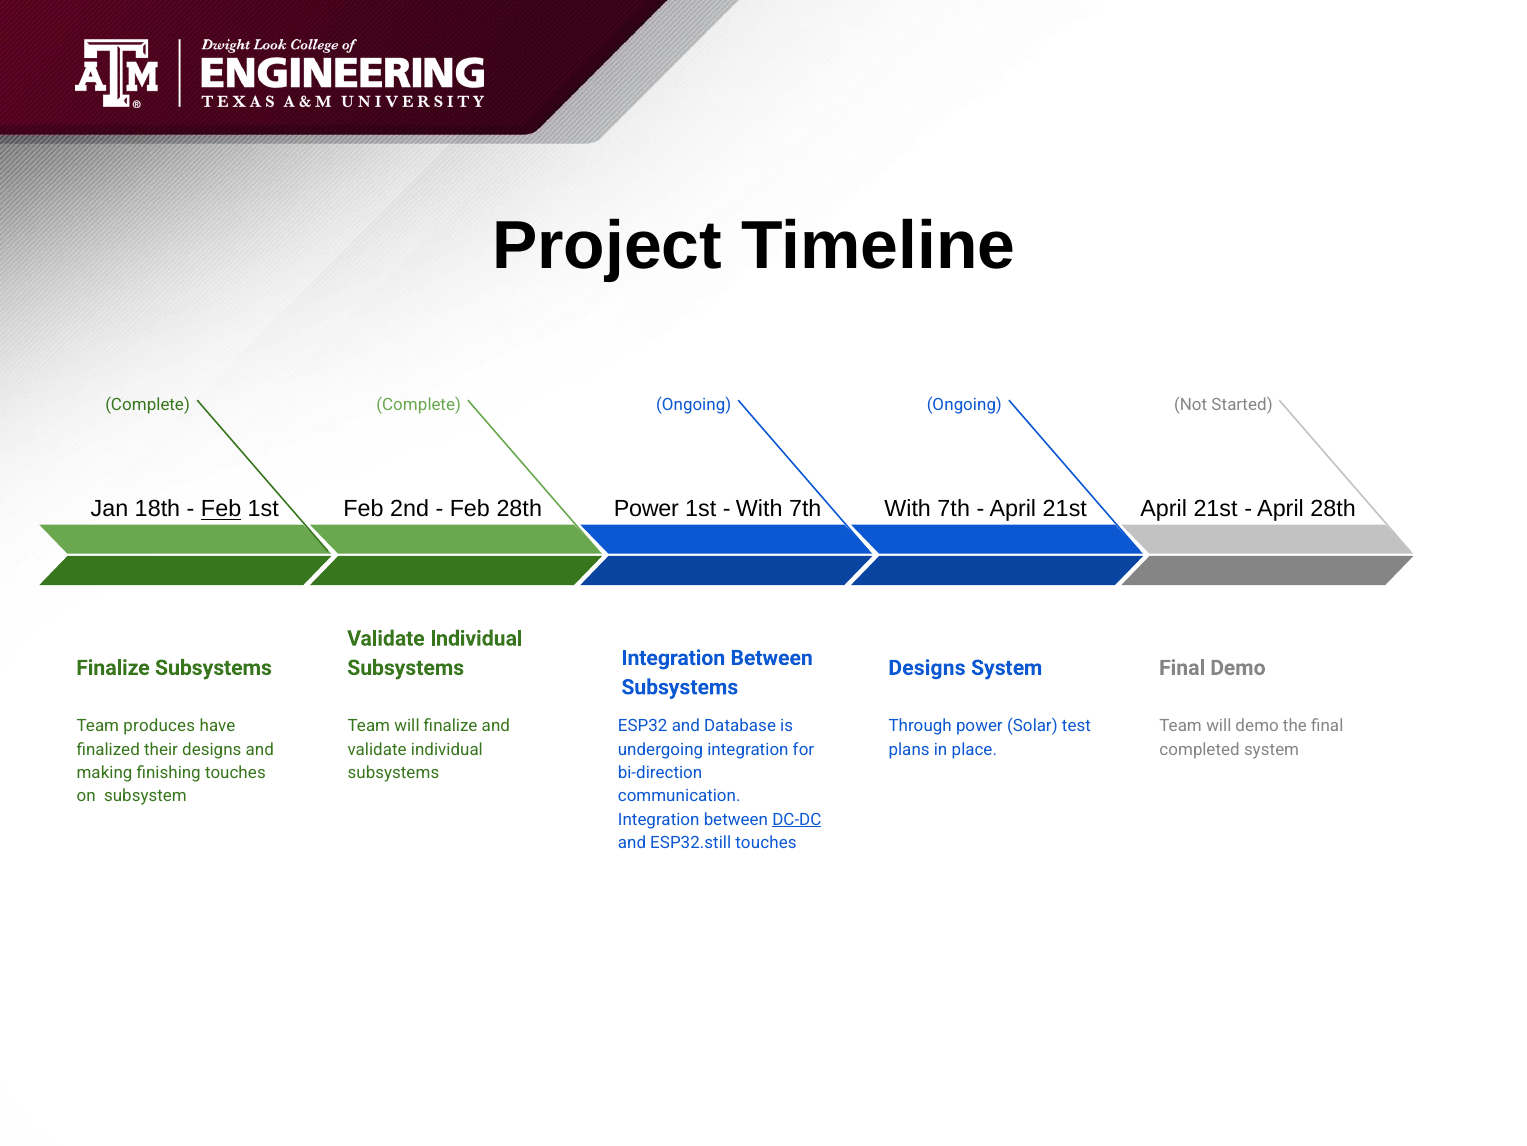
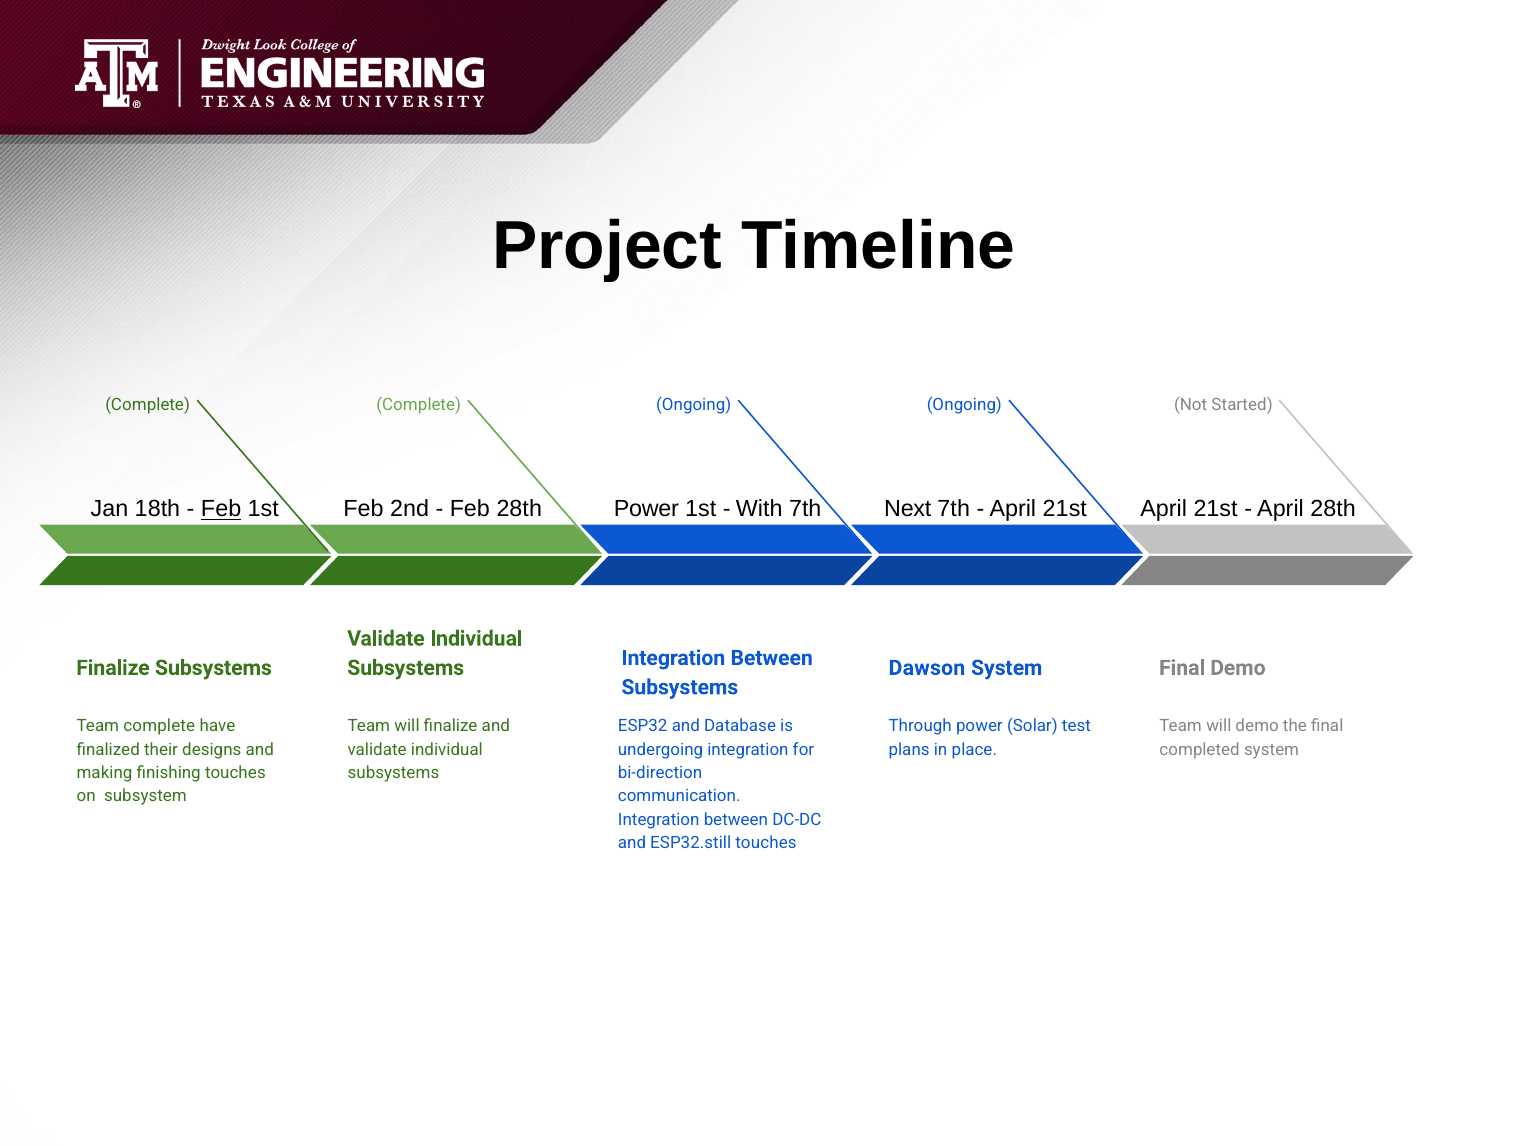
7th With: With -> Next (908, 509)
Designs: Designs -> Dawson (927, 667)
Team produces: produces -> complete (159, 726)
DC-DC underline: present -> none (797, 819)
